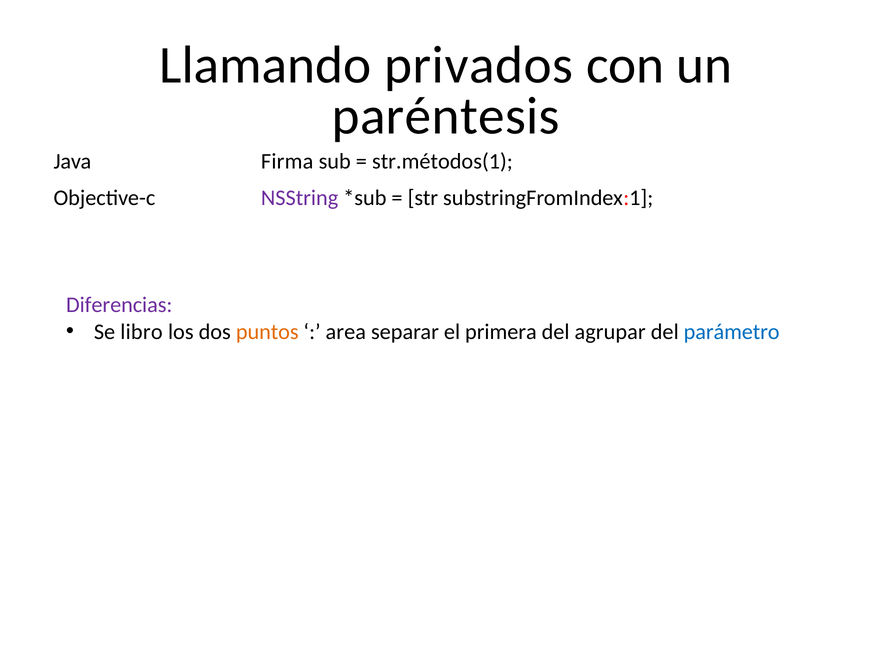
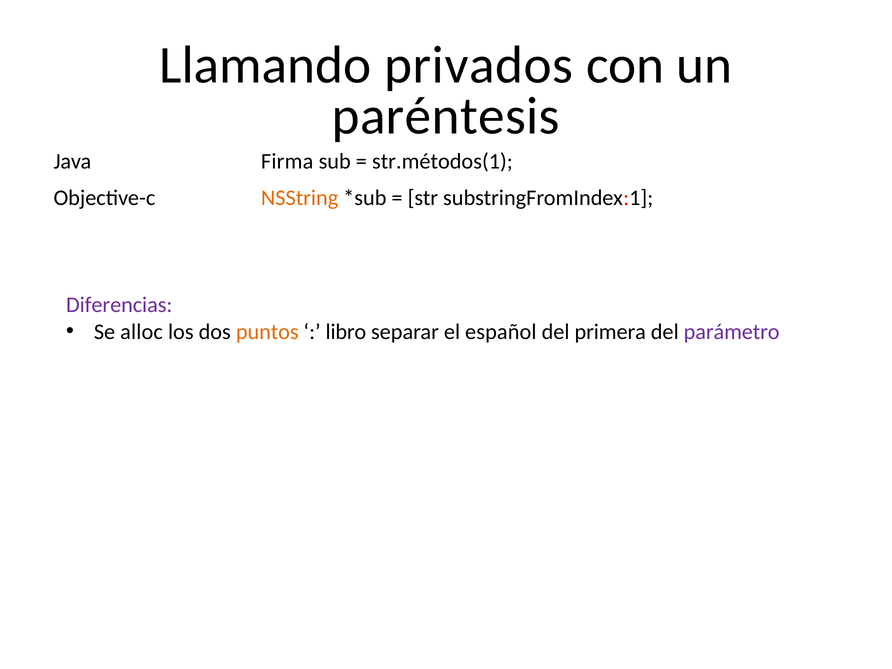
NSString colour: purple -> orange (300, 198)
libro: libro -> alloc (142, 332)
area: area -> libro (346, 332)
primera: primera -> español (501, 332)
agrupar: agrupar -> primera (610, 332)
parámetro colour: blue -> purple (732, 332)
